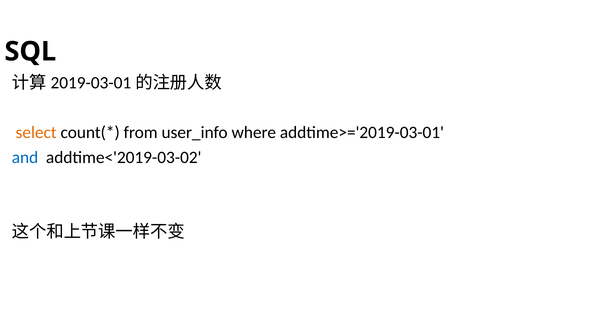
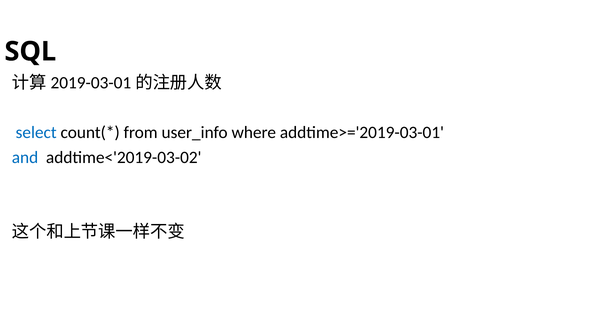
select colour: orange -> blue (36, 132)
